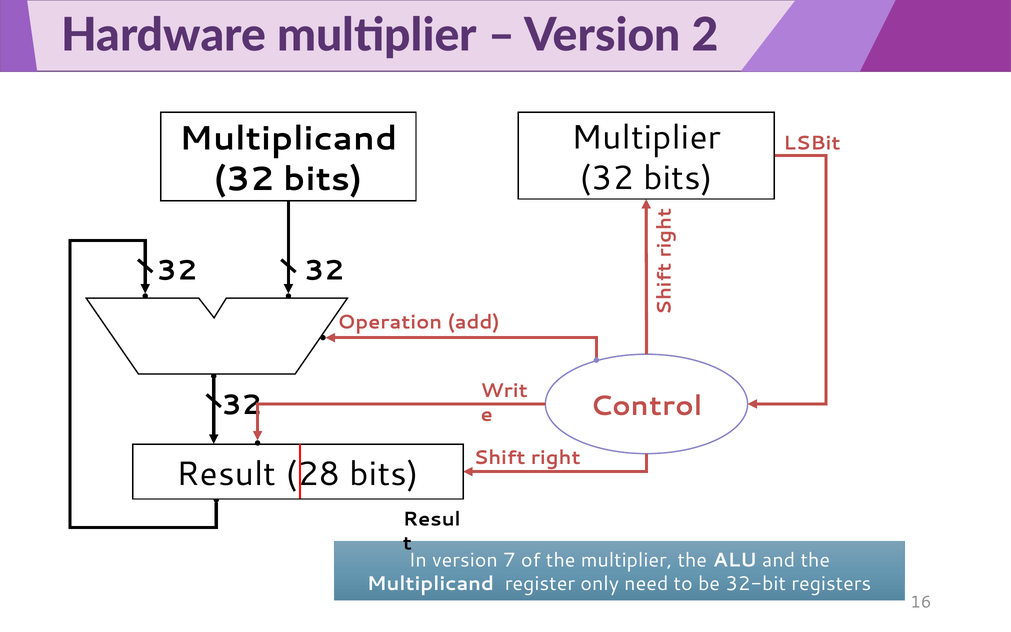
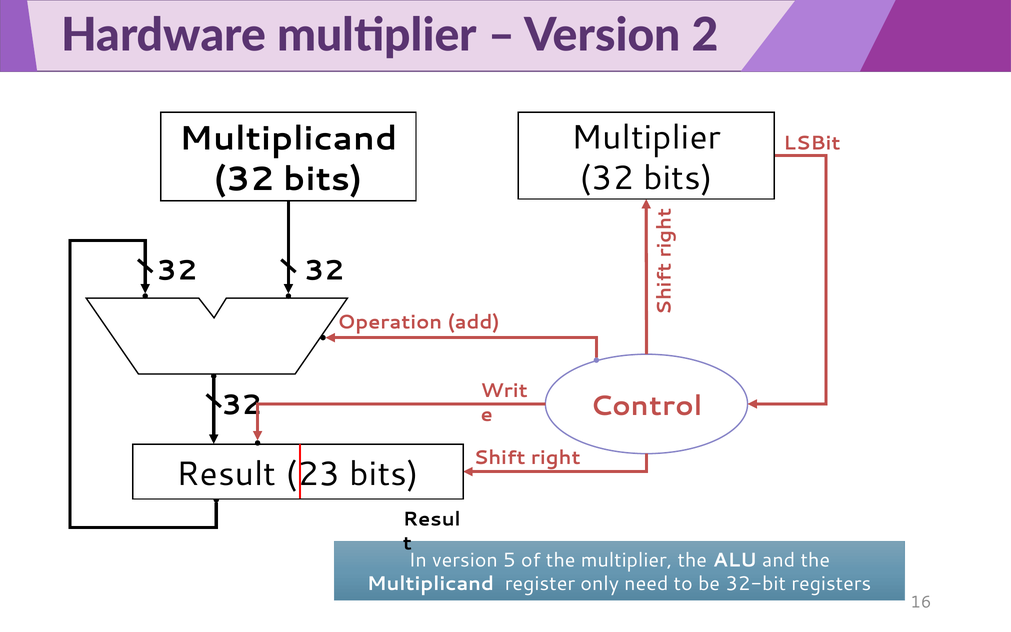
28: 28 -> 23 (313, 474)
7: 7 -> 5 (509, 560)
